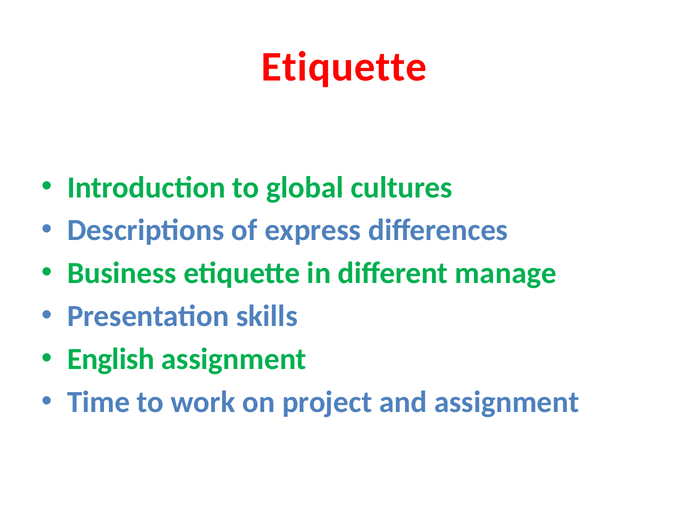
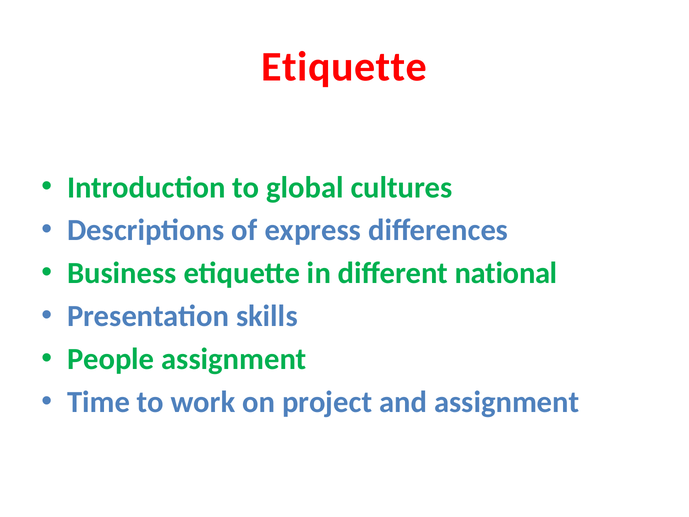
manage: manage -> national (506, 273)
English: English -> People (111, 359)
